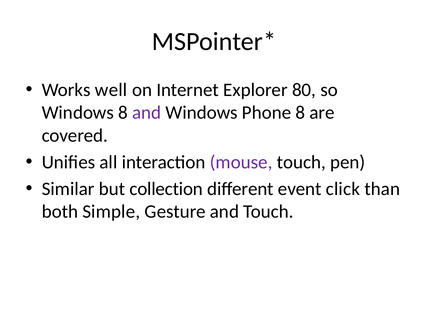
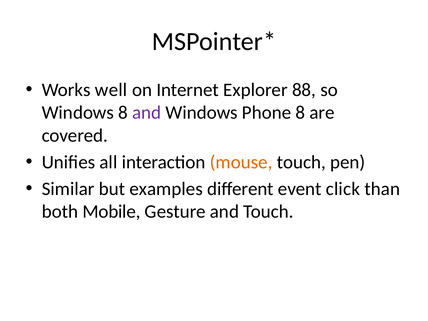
80: 80 -> 88 (304, 90)
mouse colour: purple -> orange (241, 162)
collection: collection -> examples (166, 189)
Simple: Simple -> Mobile (111, 212)
